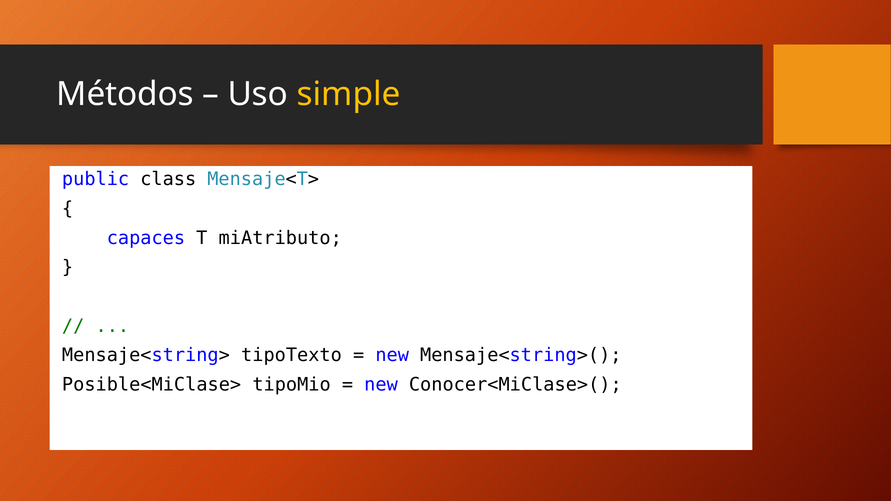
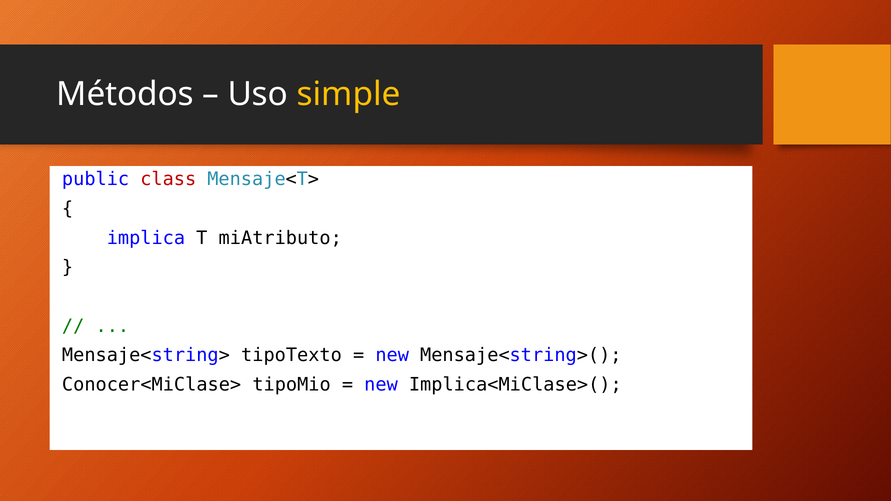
class colour: black -> red (168, 179)
capaces: capaces -> implica (146, 238)
Posible<MiClase>: Posible<MiClase> -> Conocer<MiClase> (152, 385)
Conocer<MiClase>(: Conocer<MiClase>( -> Implica<MiClase>( (515, 385)
